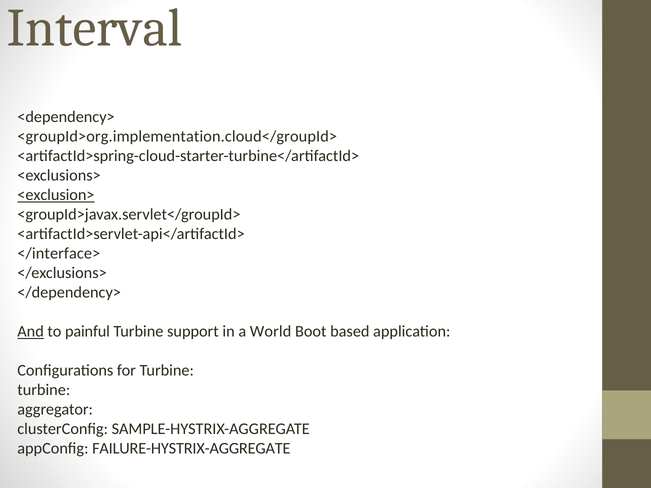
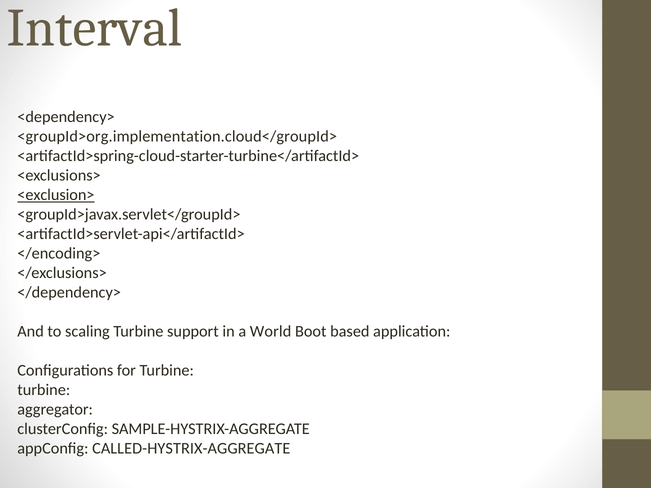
</interface>: </interface> -> </encoding> (59, 253)
And underline: present -> none (31, 332)
painful: painful -> scaling (87, 332)
FAILURE-HYSTRIX-AGGREGATE: FAILURE-HYSTRIX-AGGREGATE -> CALLED-HYSTRIX-AGGREGATE (191, 449)
